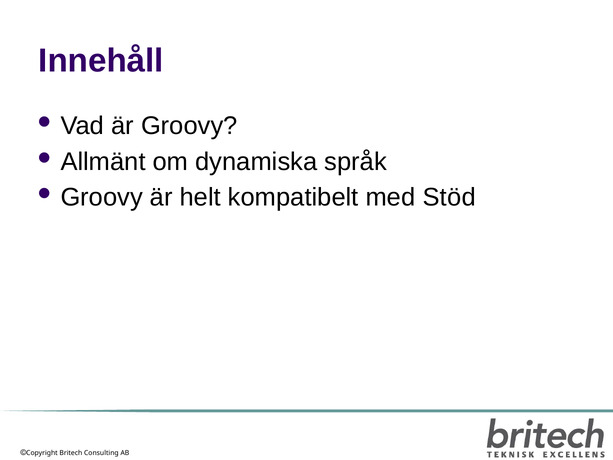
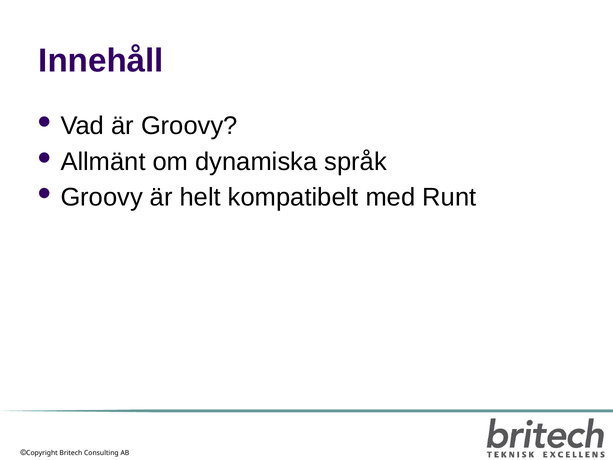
Stöd: Stöd -> Runt (449, 197)
